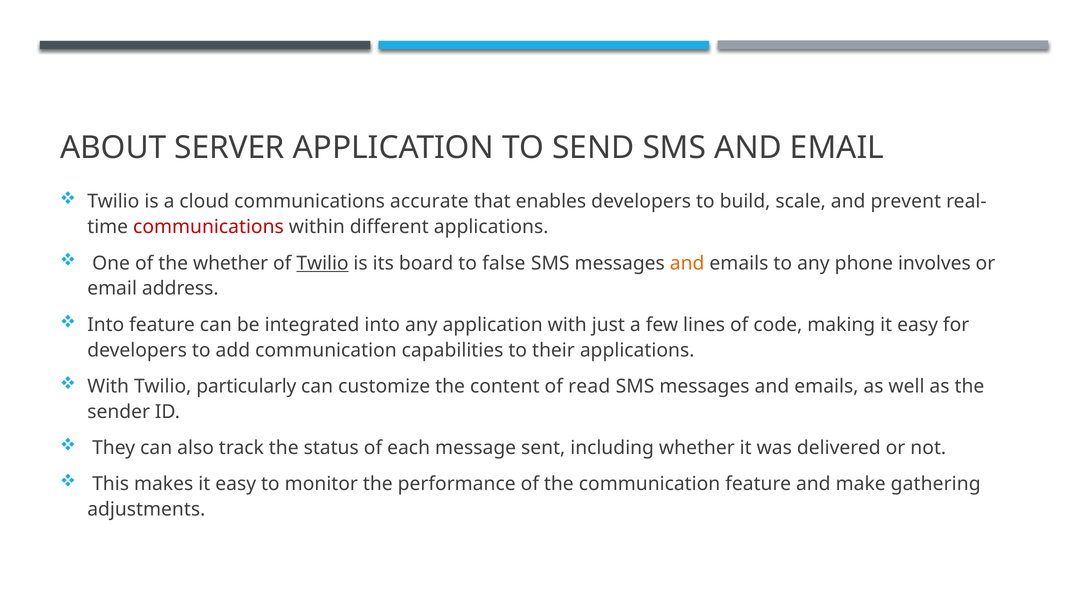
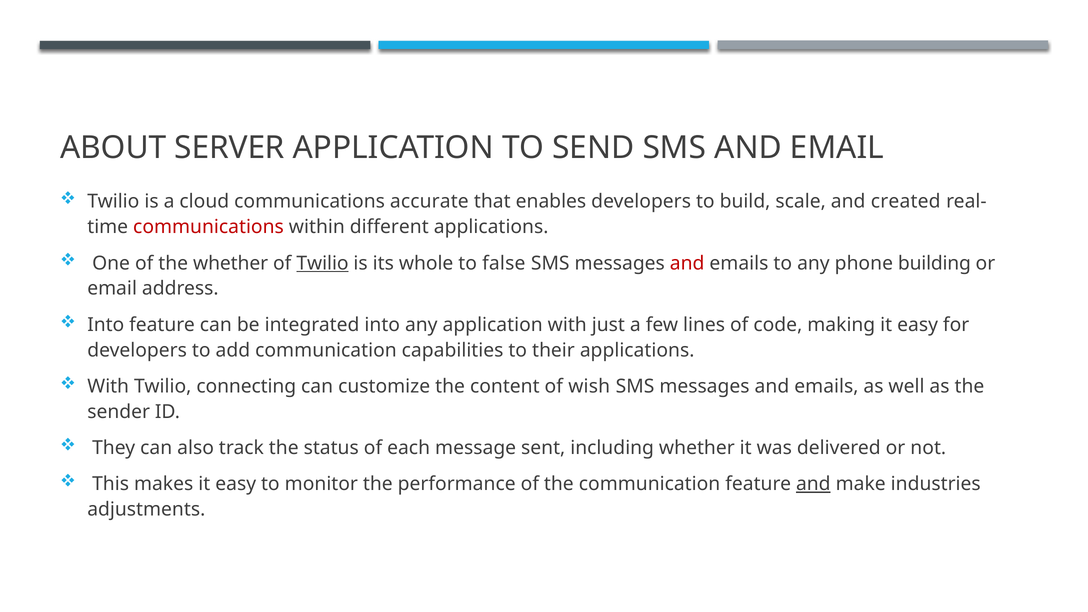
prevent: prevent -> created (906, 202)
board: board -> whole (426, 263)
and colour: orange -> red (687, 263)
involves: involves -> building (934, 263)
particularly: particularly -> connecting (246, 386)
read: read -> wish (589, 386)
and underline: none -> present (813, 484)
gathering: gathering -> industries (936, 484)
